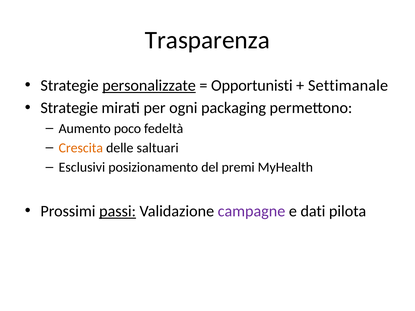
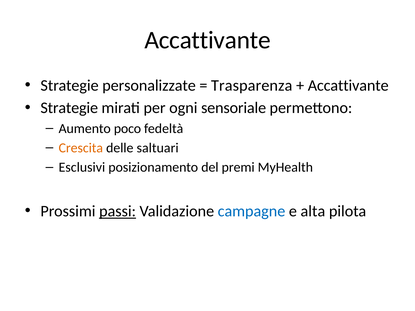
Trasparenza: Trasparenza -> Accattivante (208, 40)
personalizzate underline: present -> none (149, 85)
Opportunisti: Opportunisti -> Trasparenza (252, 85)
Settimanale: Settimanale -> Accattivante (348, 85)
packaging: packaging -> sensoriale (234, 108)
campagne colour: purple -> blue (251, 211)
dati: dati -> alta (313, 211)
